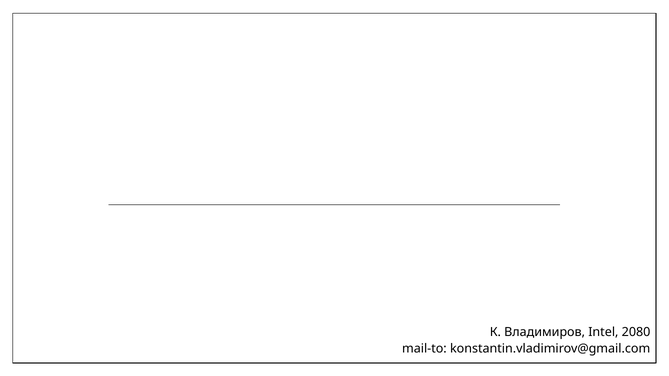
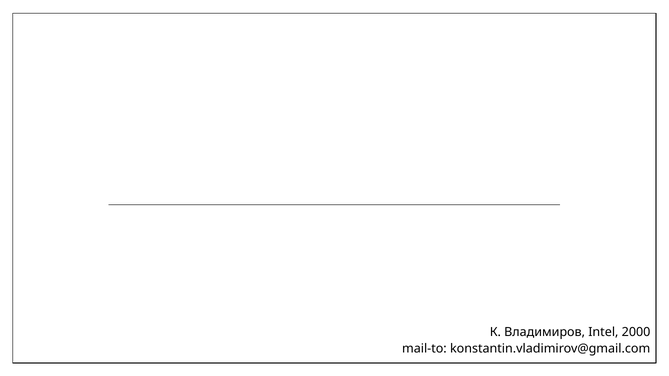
2080: 2080 -> 2000 (636, 332)
